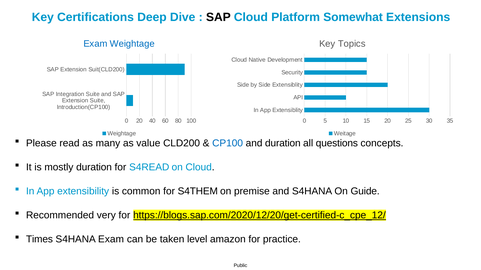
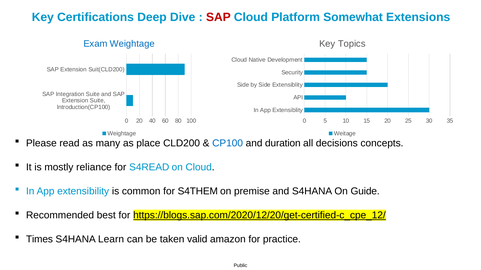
SAP colour: black -> red (218, 17)
value: value -> place (148, 144)
questions: questions -> decisions (337, 144)
mostly duration: duration -> reliance (94, 168)
very: very -> best (106, 216)
S4HANA Exam: Exam -> Learn (111, 240)
level: level -> valid (197, 240)
